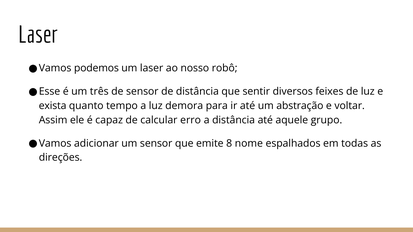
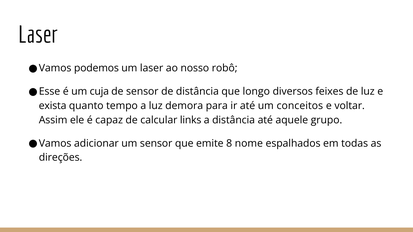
três: três -> cuja (99, 92)
sentir: sentir -> longo (256, 92)
abstração: abstração -> conceitos (300, 106)
erro: erro -> links (191, 120)
